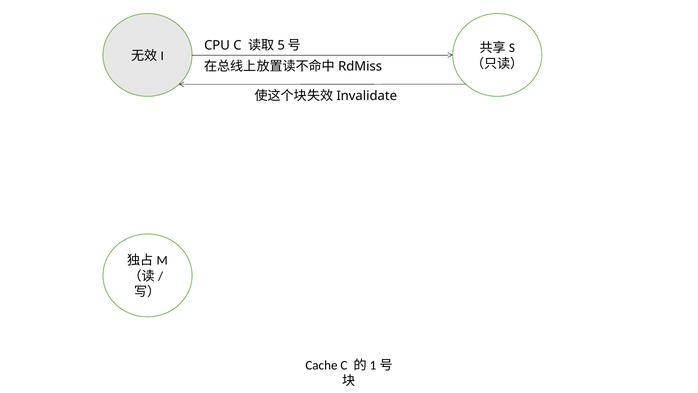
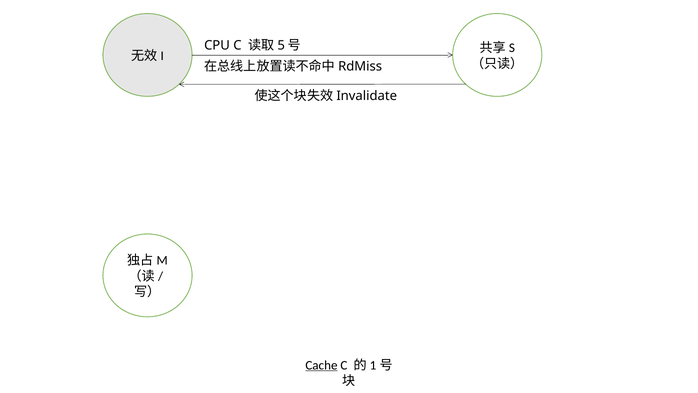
Cache underline: none -> present (321, 365)
